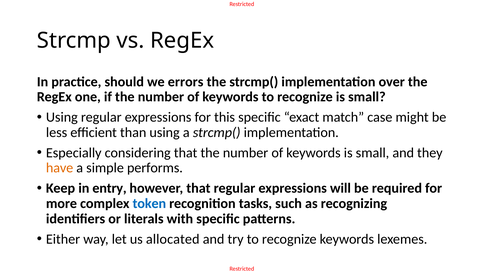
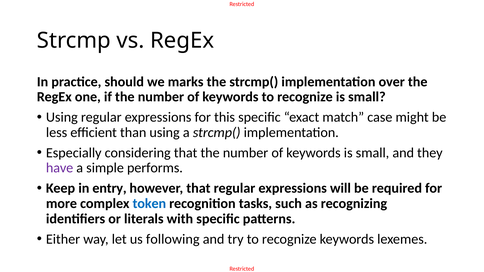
errors: errors -> marks (186, 82)
have colour: orange -> purple (60, 168)
allocated: allocated -> following (173, 239)
